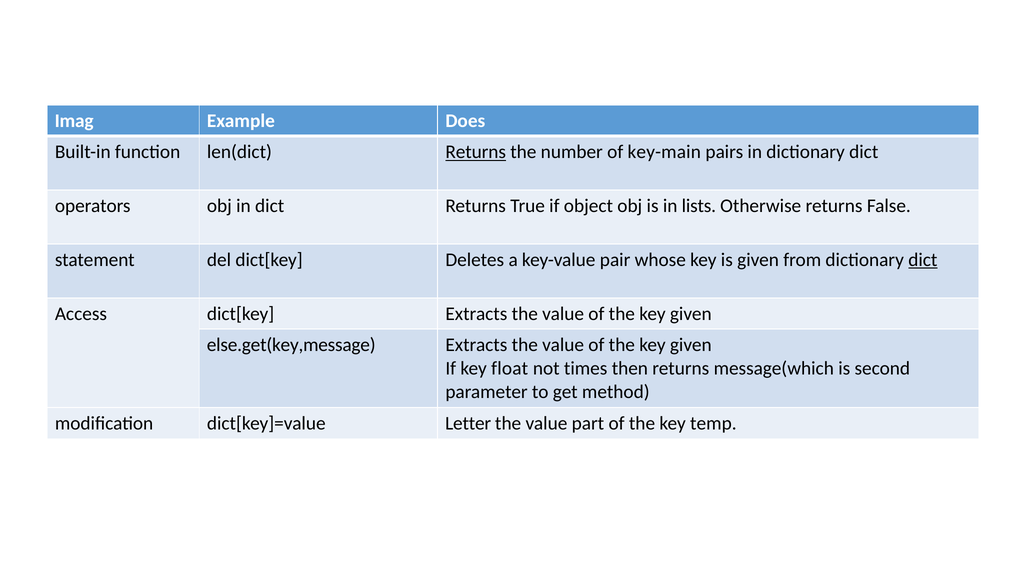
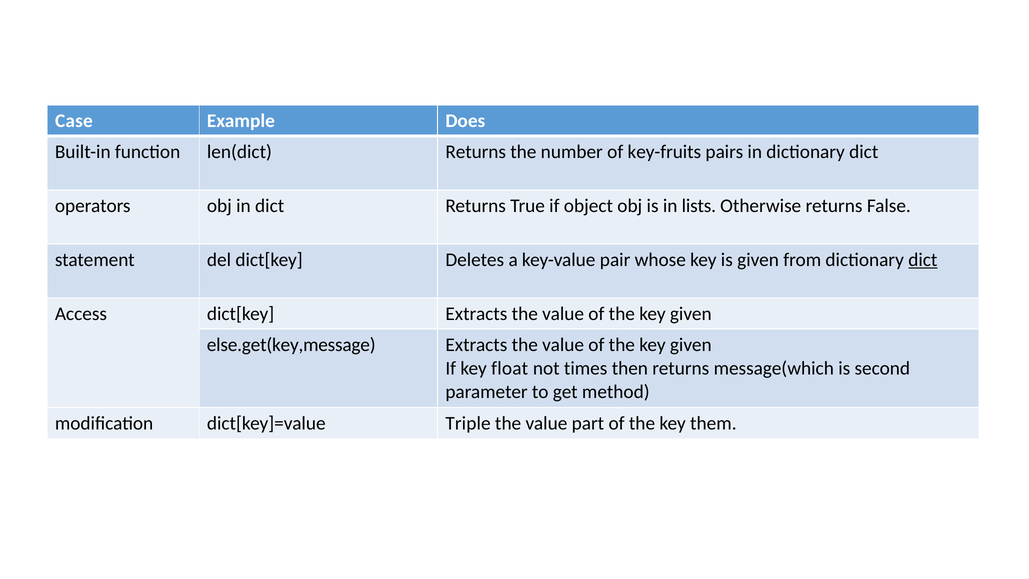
Imag: Imag -> Case (74, 121)
Returns underline: present -> none (476, 152)
key-main: key-main -> key-fruits (664, 152)
Letter: Letter -> Triple (468, 423)
temp: temp -> them (713, 423)
